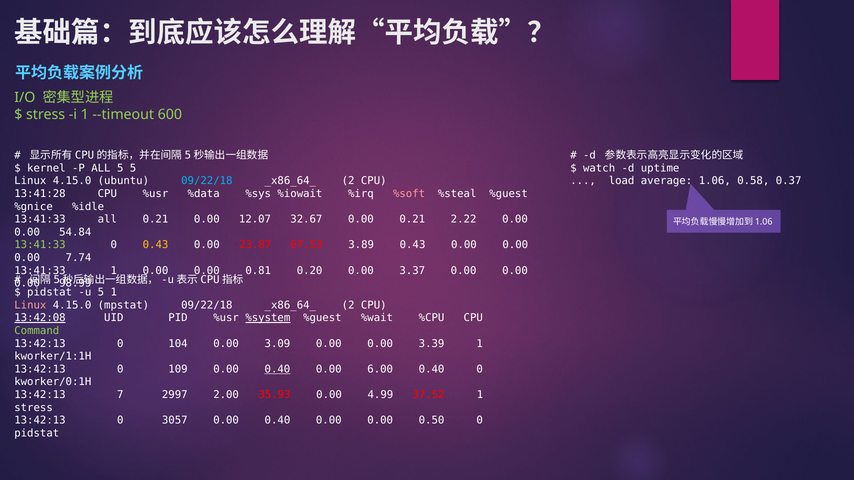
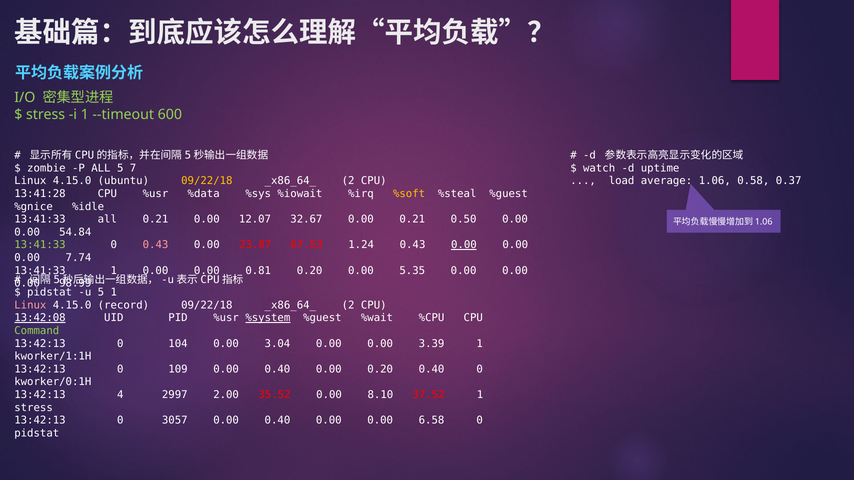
kernel: kernel -> zombie (46, 168)
5 5: 5 -> 7 (133, 168)
09/22/18 colour: light blue -> yellow (207, 181)
%soft colour: pink -> yellow (409, 194)
2.22: 2.22 -> 0.50 (464, 220)
0.43 colour: yellow -> pink (156, 245)
3.89: 3.89 -> 1.24 (361, 245)
0.00 underline: none -> present (464, 245)
3.37: 3.37 -> 5.35 (412, 271)
mpstat: mpstat -> record (123, 305)
3.09: 3.09 -> 3.04 (277, 344)
0.40 underline: present -> none (277, 369)
0.00 6.00: 6.00 -> 0.20 (380, 369)
7: 7 -> 4 (120, 395)
35.93: 35.93 -> 35.52 (274, 395)
4.99: 4.99 -> 8.10 (380, 395)
0.50: 0.50 -> 6.58 (432, 421)
